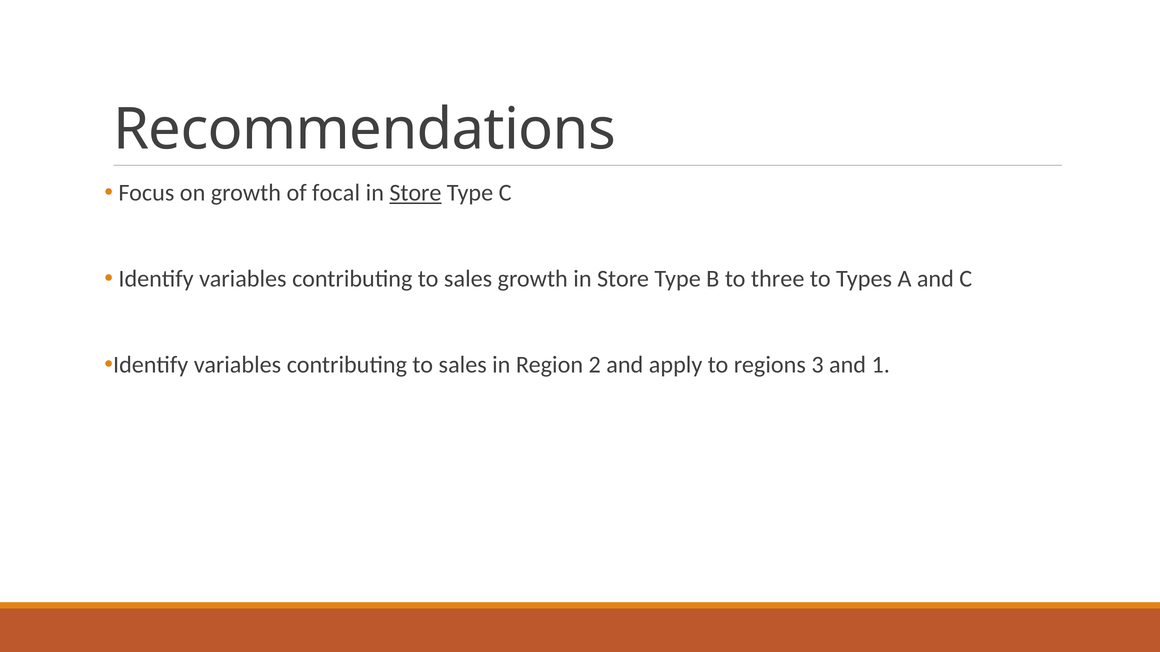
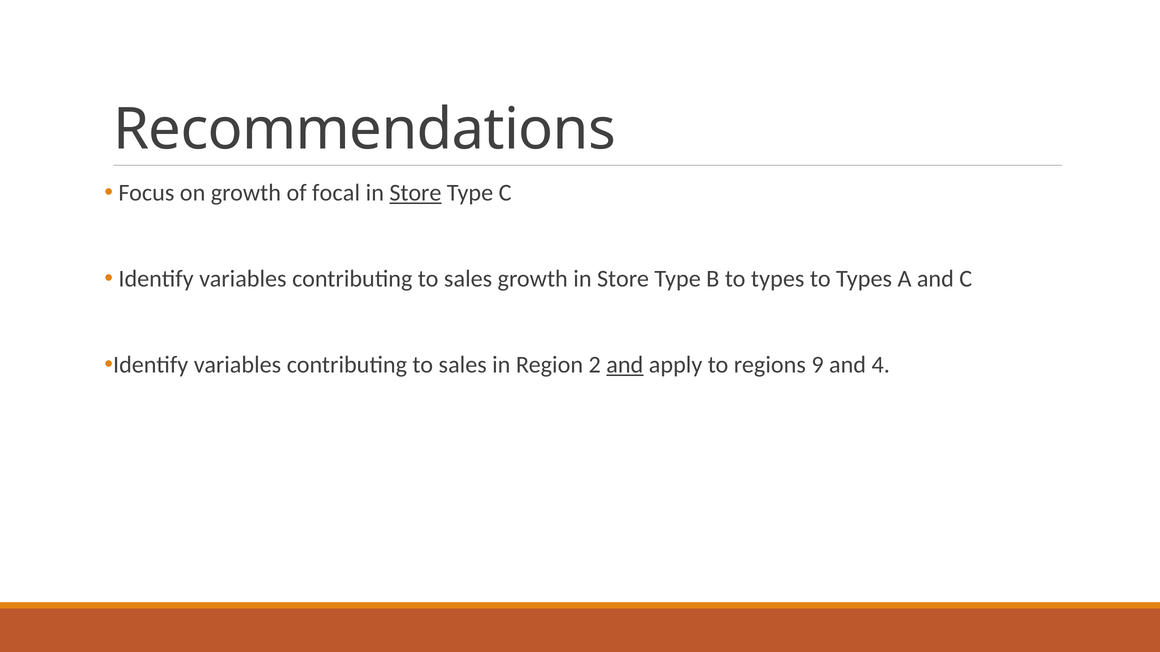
B to three: three -> types (778, 279)
and underline: none -> present (625, 365)
3: 3 -> 9 (818, 365)
1: 1 -> 4 (881, 365)
